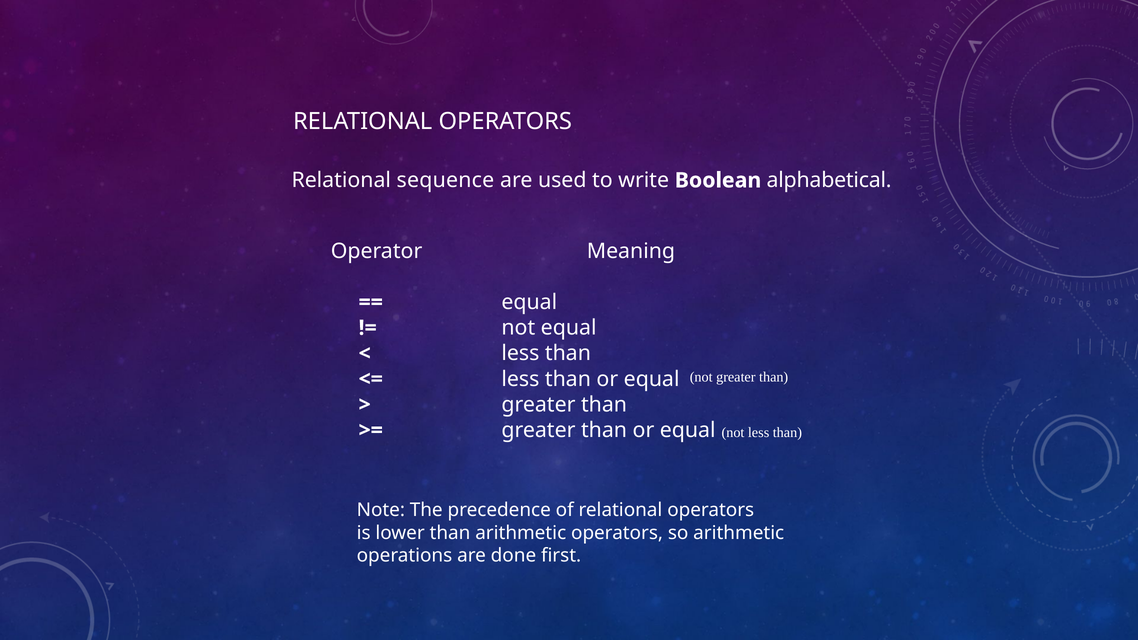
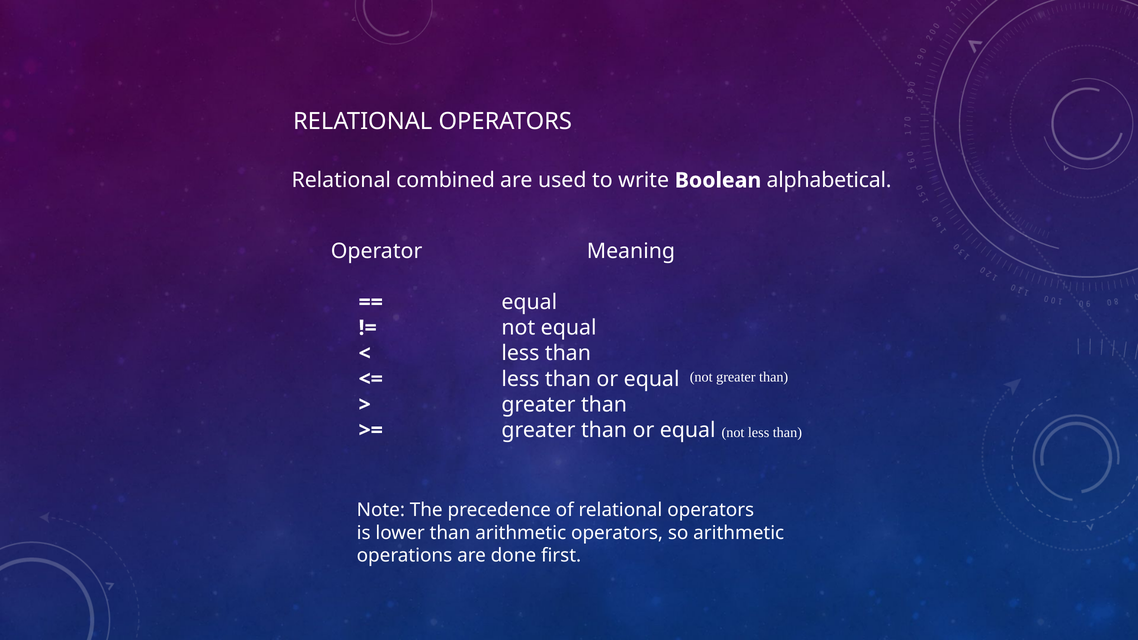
sequence: sequence -> combined (446, 180)
